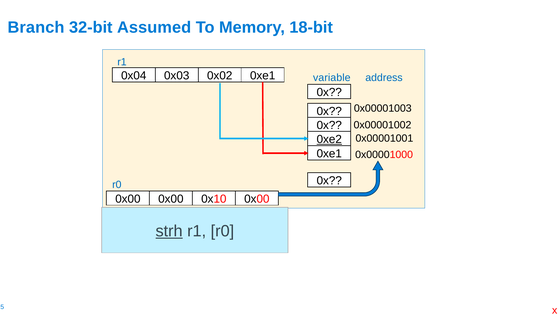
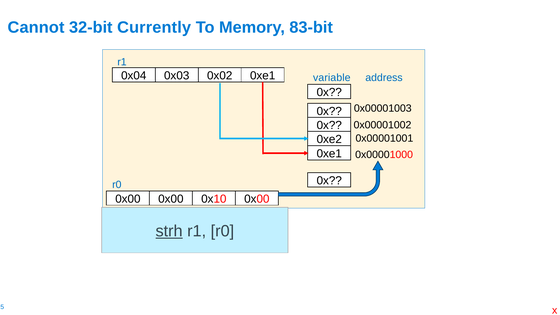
Branch: Branch -> Cannot (36, 27)
Assumed: Assumed -> Currently (154, 27)
18-bit: 18-bit -> 83-bit (311, 27)
0xe2 underline: present -> none (329, 139)
